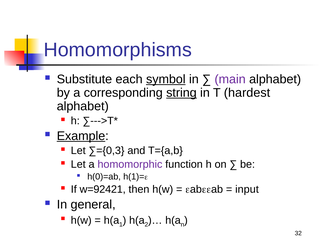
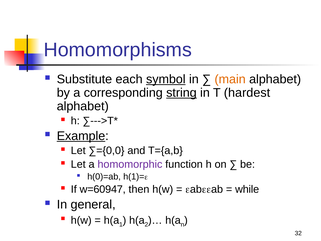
main colour: purple -> orange (230, 79)
∑={0,3: ∑={0,3 -> ∑={0,0 (107, 150)
w=92421: w=92421 -> w=60947 (103, 189)
input: input -> while (247, 189)
